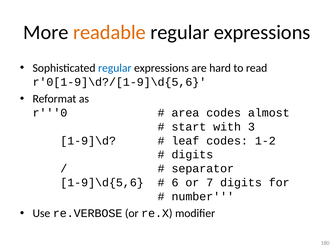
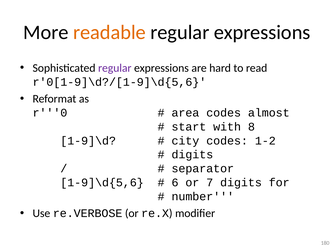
regular colour: blue -> purple (115, 68)
3: 3 -> 8 (251, 127)
leaf: leaf -> city (185, 140)
